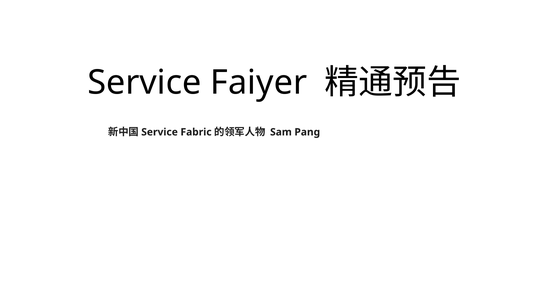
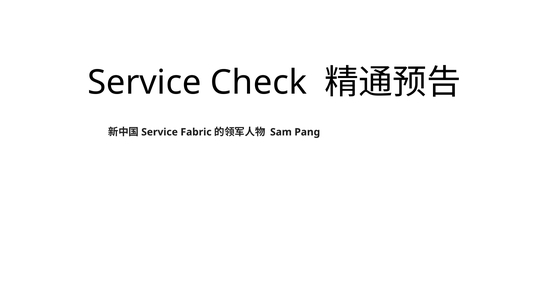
Faiyer: Faiyer -> Check (259, 83)
